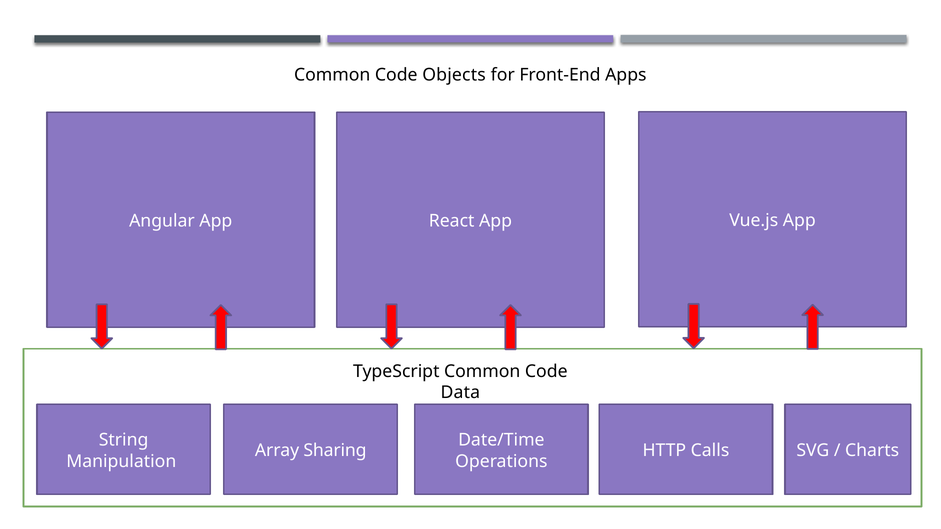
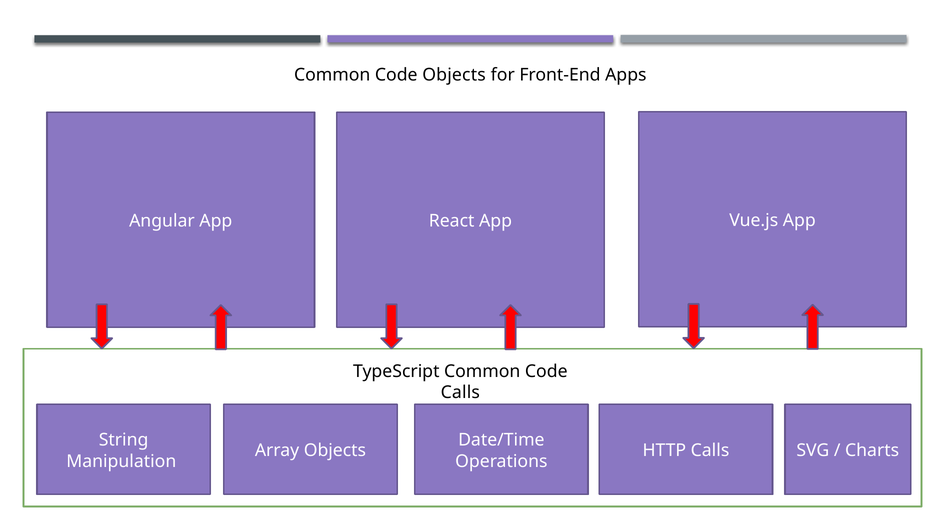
Data: Data -> Calls (460, 393)
Array Sharing: Sharing -> Objects (335, 451)
